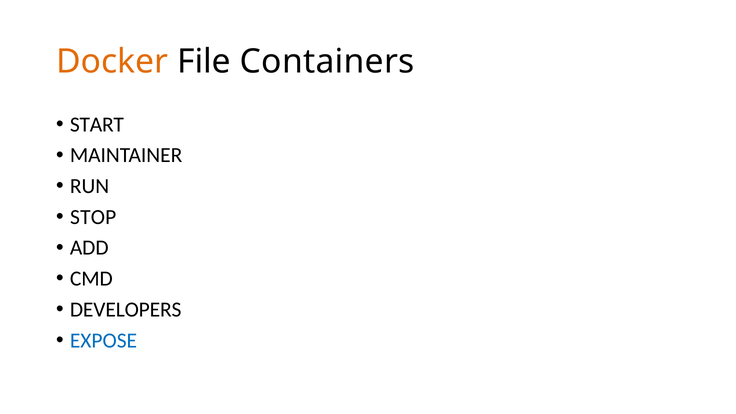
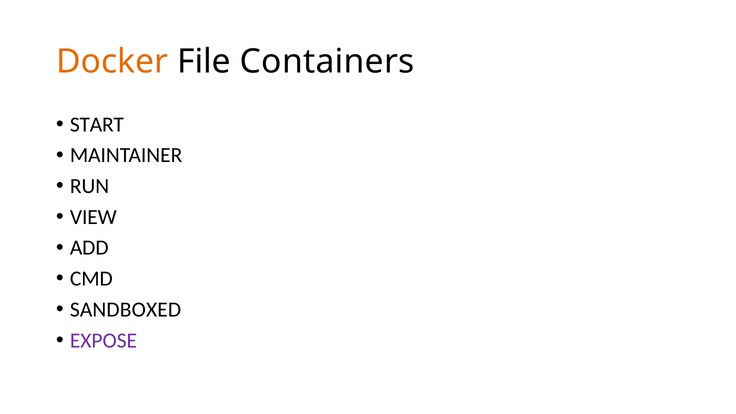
STOP: STOP -> VIEW (93, 217)
DEVELOPERS: DEVELOPERS -> SANDBOXED (126, 310)
EXPOSE colour: blue -> purple (103, 340)
